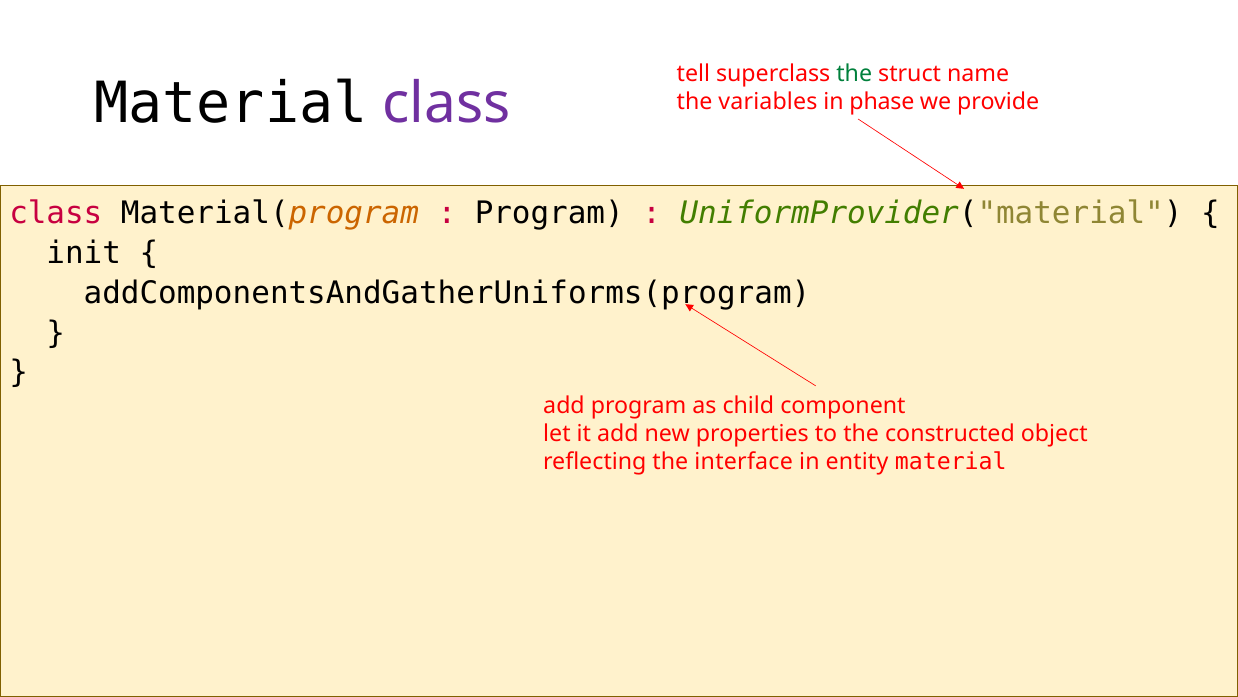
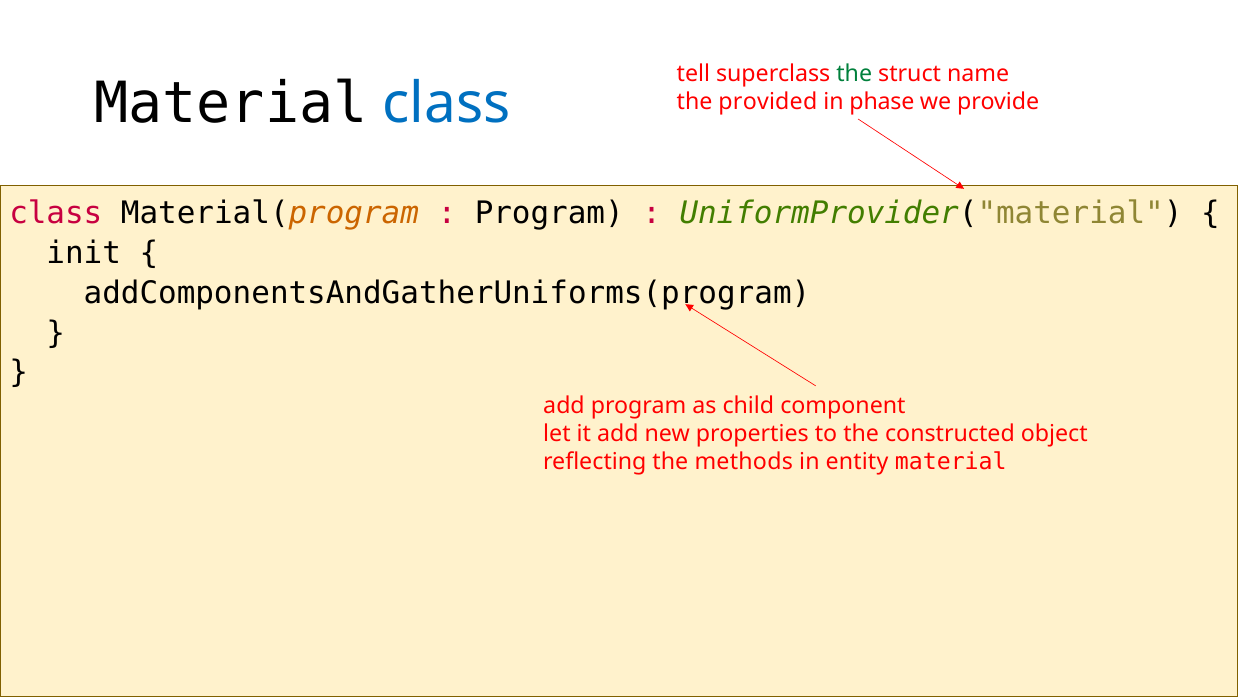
class colour: purple -> blue (446, 104)
variables: variables -> provided (768, 102)
interface: interface -> methods (744, 461)
